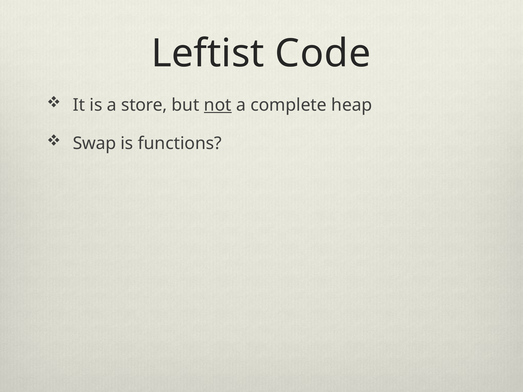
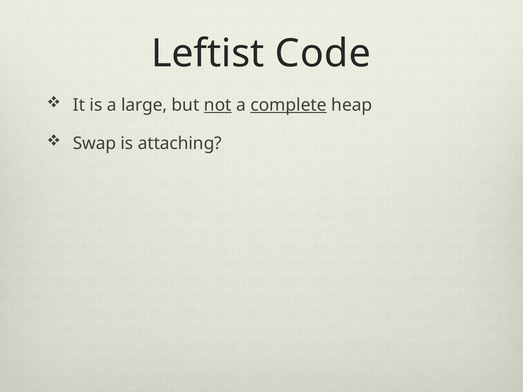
store: store -> large (144, 105)
complete underline: none -> present (289, 105)
functions: functions -> attaching (180, 143)
